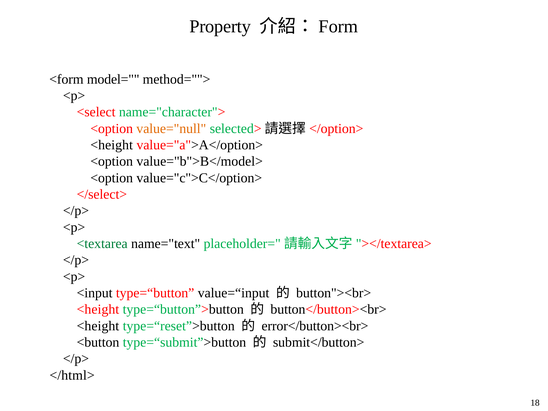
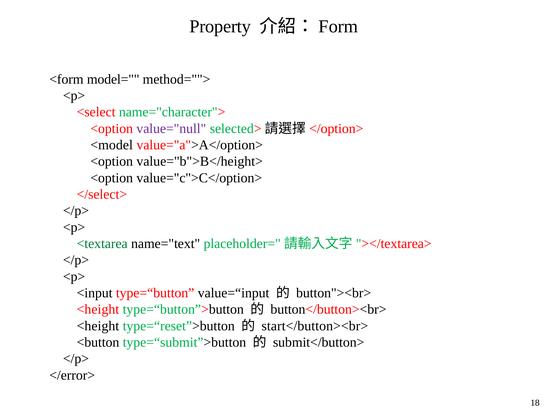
value="null colour: orange -> purple (171, 129)
<height: <height -> <model (112, 145)
value="b">B</model>: value="b">B</model> -> value="b">B</height> (200, 161)
error</button><br>: error</button><br> -> start</button><br> (315, 326)
</html>: </html> -> </error> (72, 375)
